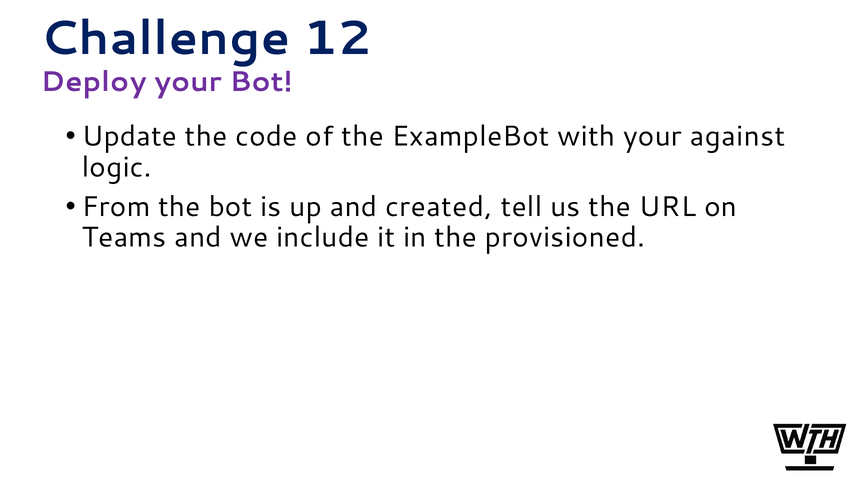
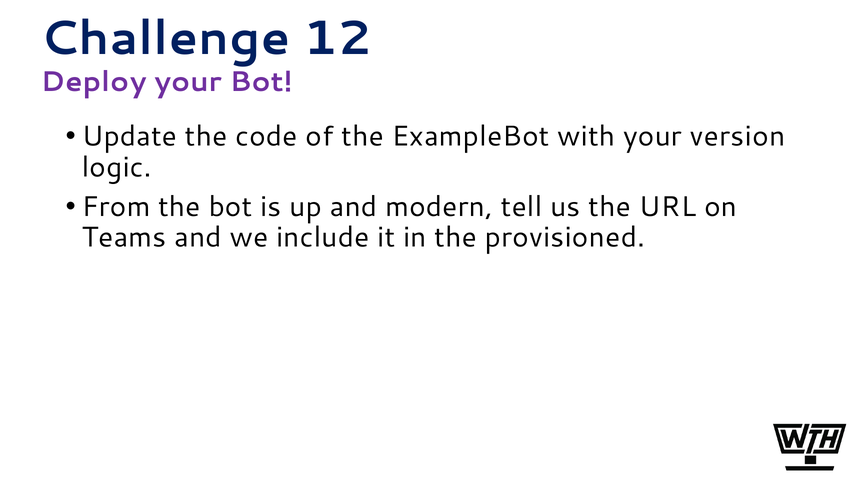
against: against -> version (738, 136)
created: created -> modern (439, 206)
